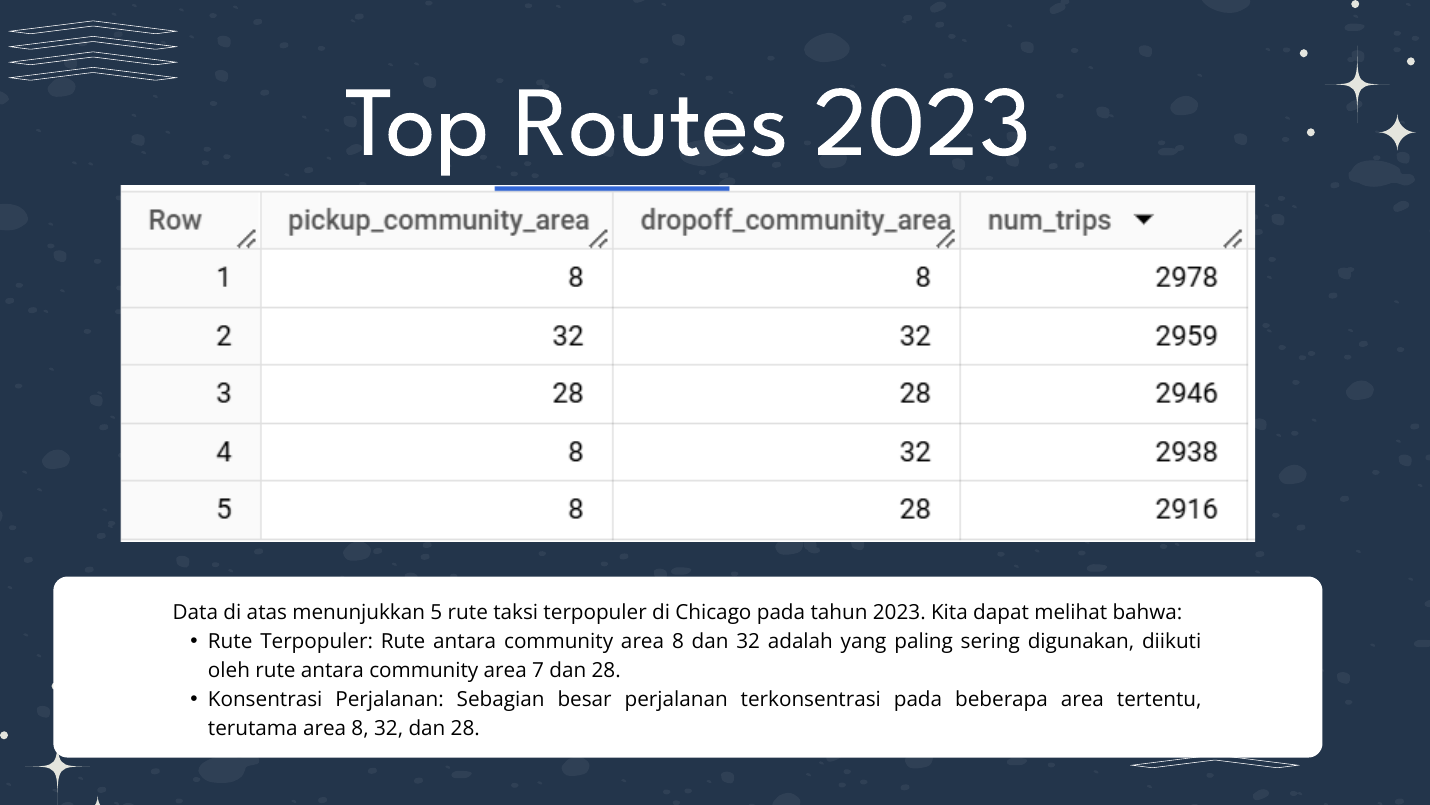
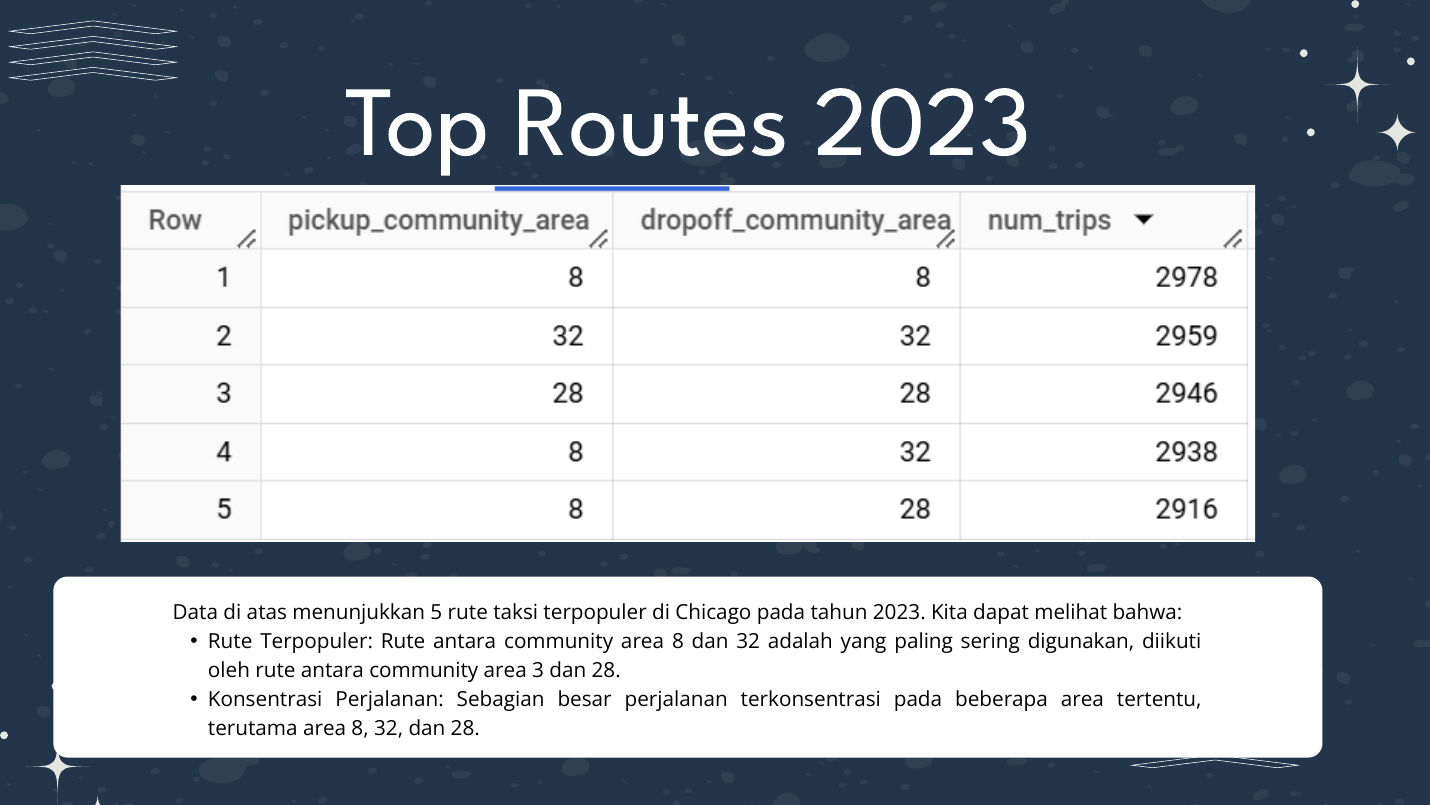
7: 7 -> 3 (538, 670)
